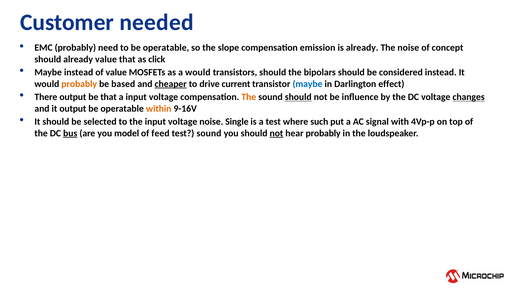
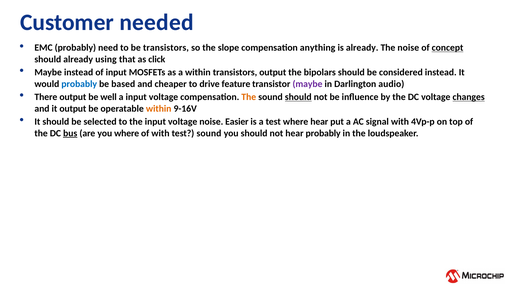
to be operatable: operatable -> transistors (166, 48)
emission: emission -> anything (318, 48)
concept underline: none -> present (448, 48)
already value: value -> using (106, 59)
of value: value -> input (116, 72)
a would: would -> within (198, 72)
transistors should: should -> output (273, 72)
probably colour: orange -> blue (79, 84)
cheaper underline: present -> none (171, 84)
current: current -> feature (236, 84)
maybe colour: blue -> purple (307, 84)
effect: effect -> audio (391, 84)
be that: that -> well (109, 97)
Single: Single -> Easier (237, 122)
where such: such -> hear (319, 122)
you model: model -> where (127, 133)
of feed: feed -> with (160, 133)
not underline: present -> none (276, 133)
